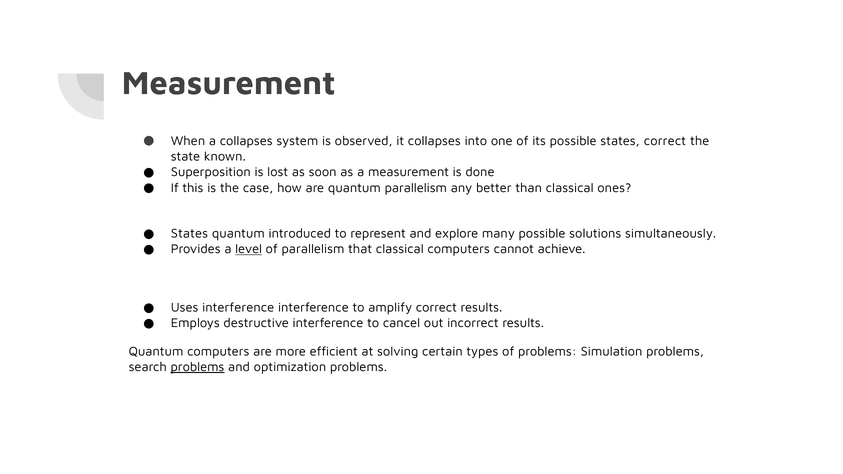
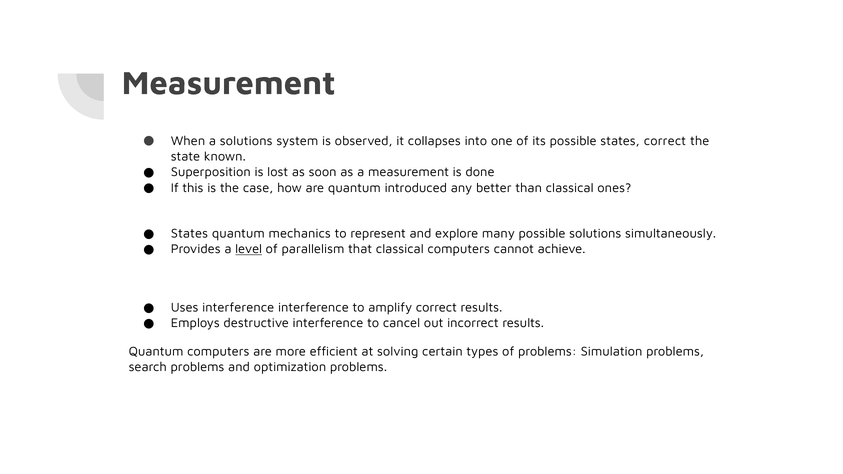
a collapses: collapses -> solutions (246, 141)
quantum parallelism: parallelism -> introduced (416, 188)
introduced: introduced -> mechanics (300, 234)
problems underline: present -> none (197, 367)
